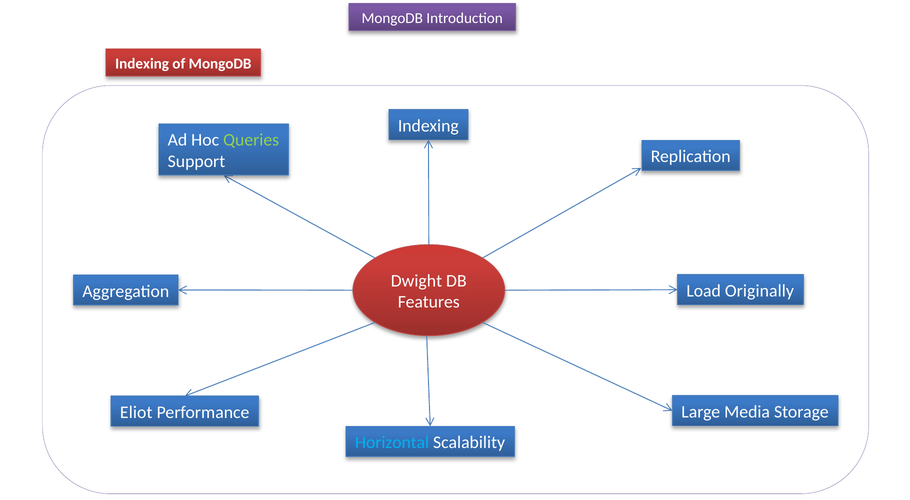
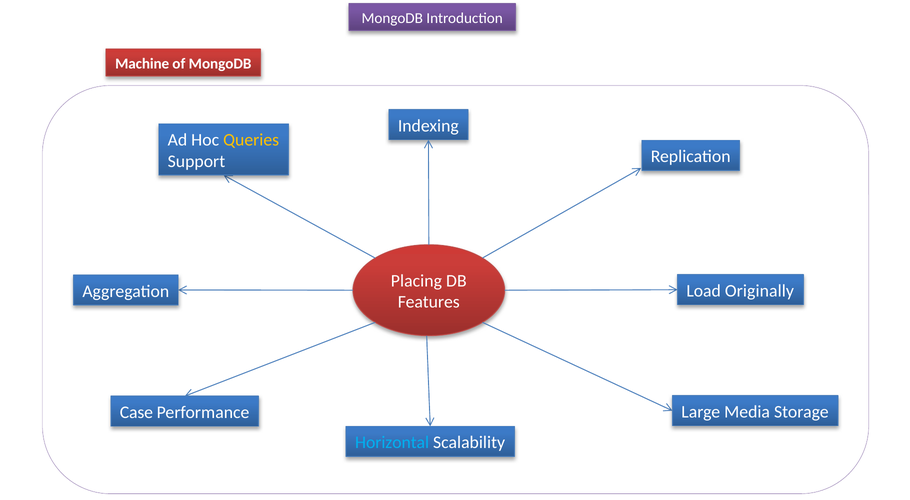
Indexing: Indexing -> Machine (142, 64)
Queries colour: light green -> yellow (251, 140)
Dwight: Dwight -> Placing (416, 281)
Eliot: Eliot -> Case (136, 413)
